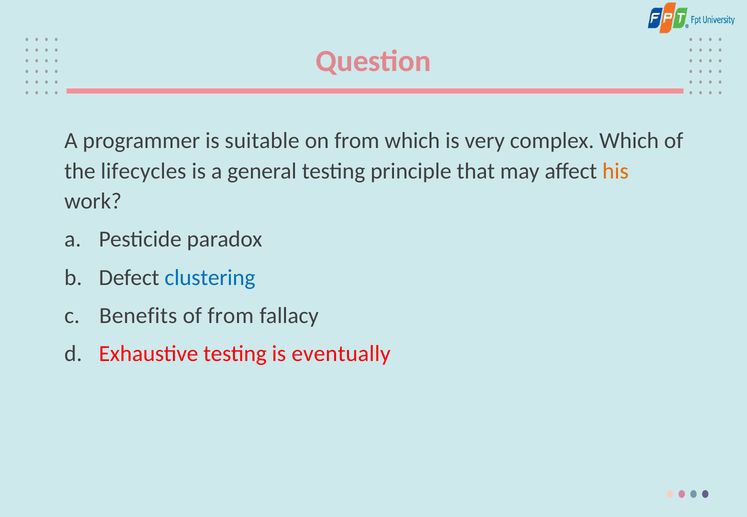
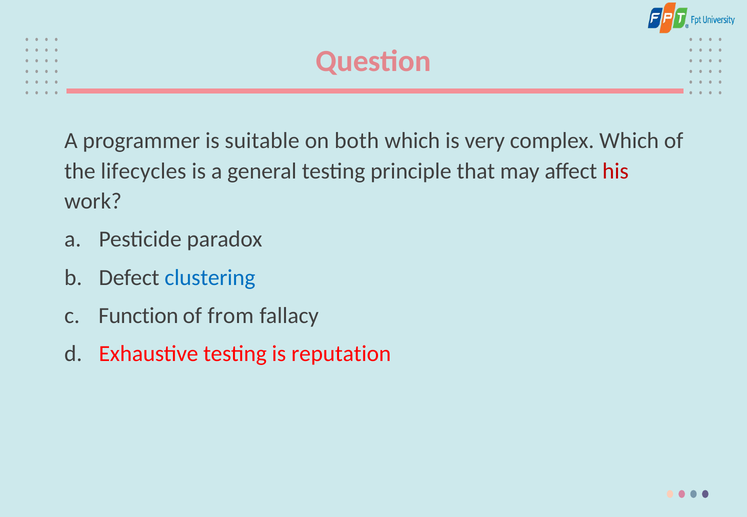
on from: from -> both (357, 141)
his colour: orange -> red (616, 171)
Benefits: Benefits -> Function (138, 316)
eventually: eventually -> reputation (341, 354)
